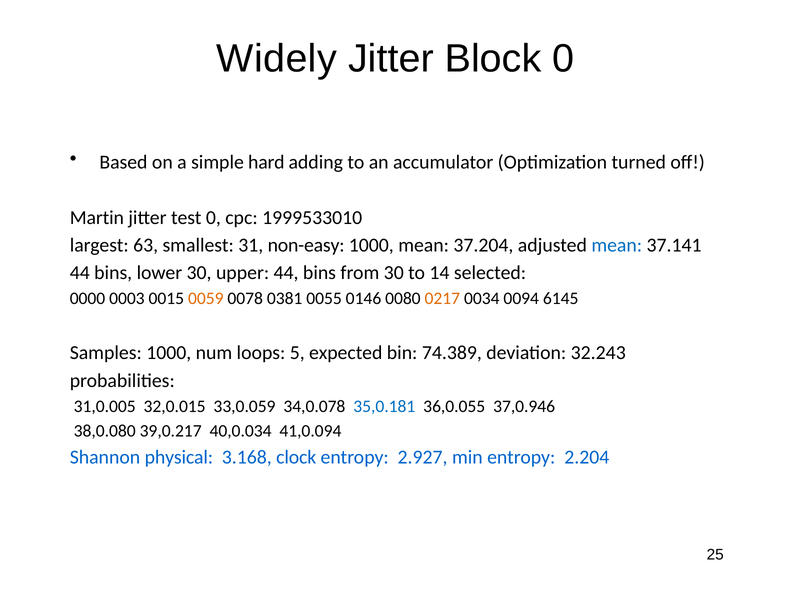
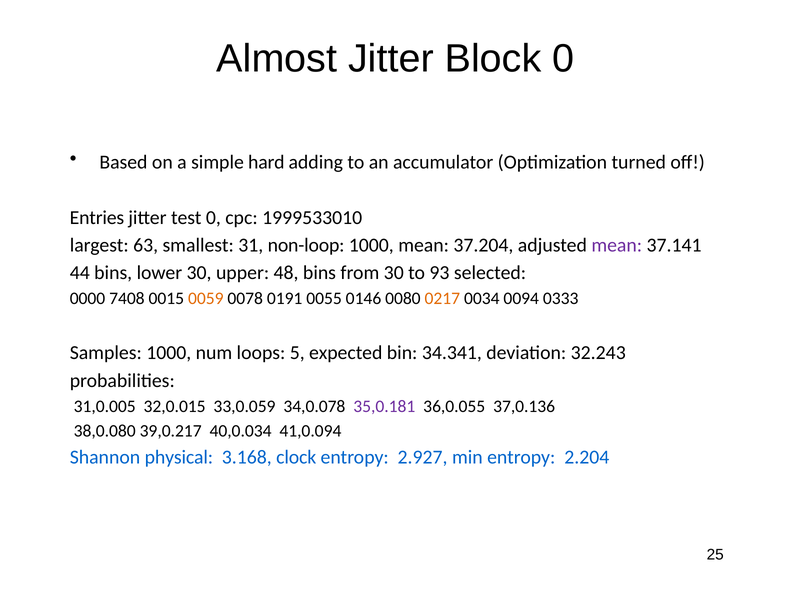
Widely: Widely -> Almost (277, 59)
Martin: Martin -> Entries (97, 218)
non-easy: non-easy -> non-loop (306, 245)
mean colour: blue -> purple (617, 245)
upper 44: 44 -> 48 (286, 273)
14: 14 -> 93 (439, 273)
0003: 0003 -> 7408 (127, 299)
0381: 0381 -> 0191 (285, 299)
6145: 6145 -> 0333 (561, 299)
74.389: 74.389 -> 34.341 (452, 353)
35,0.181 colour: blue -> purple (384, 406)
37,0.946: 37,0.946 -> 37,0.136 (524, 406)
